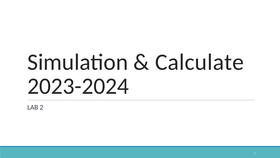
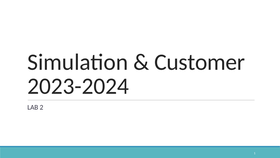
Calculate: Calculate -> Customer (200, 62)
